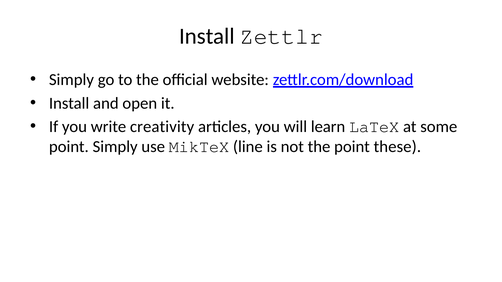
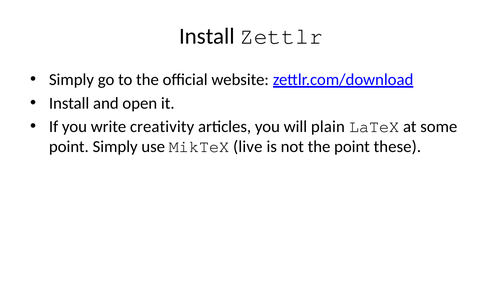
learn: learn -> plain (328, 127)
line: line -> live (248, 147)
